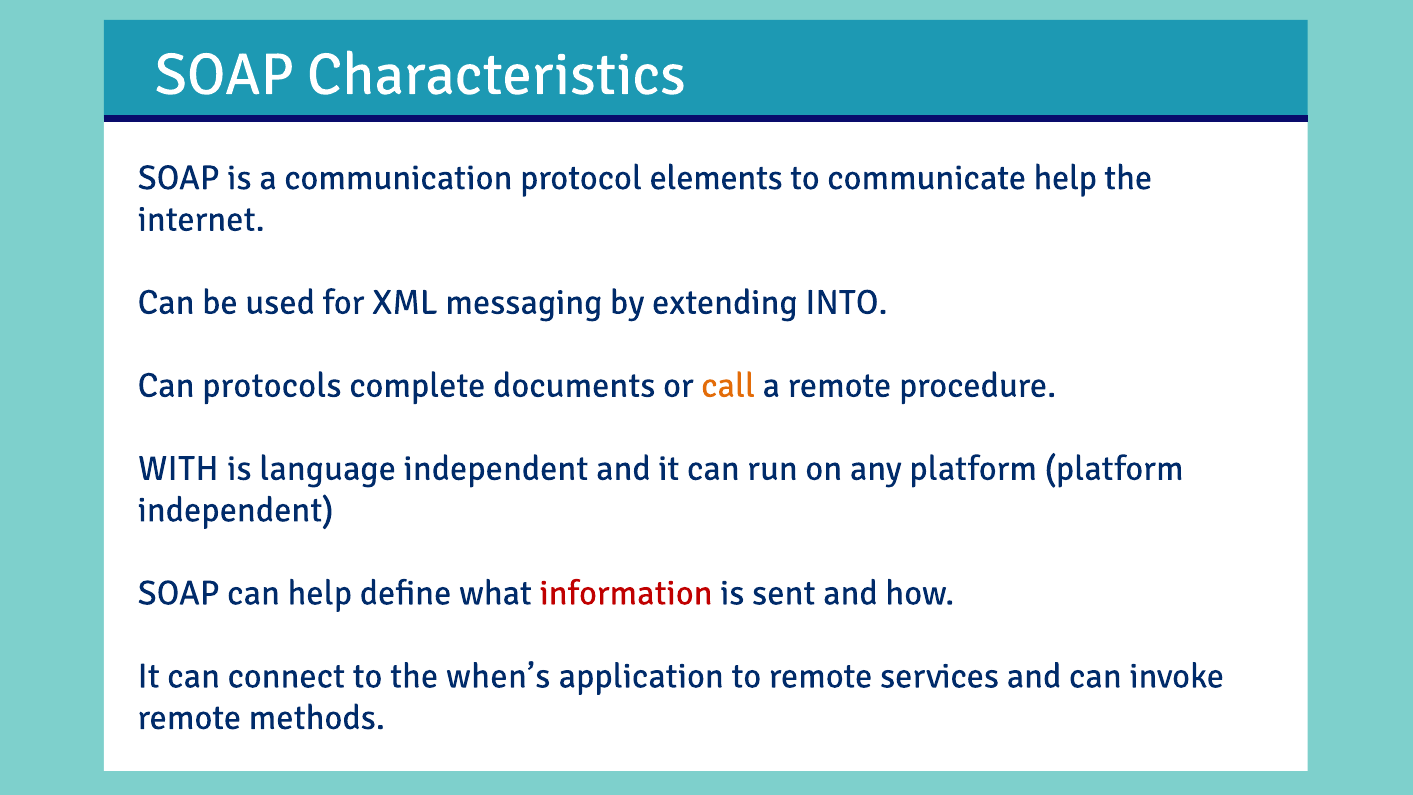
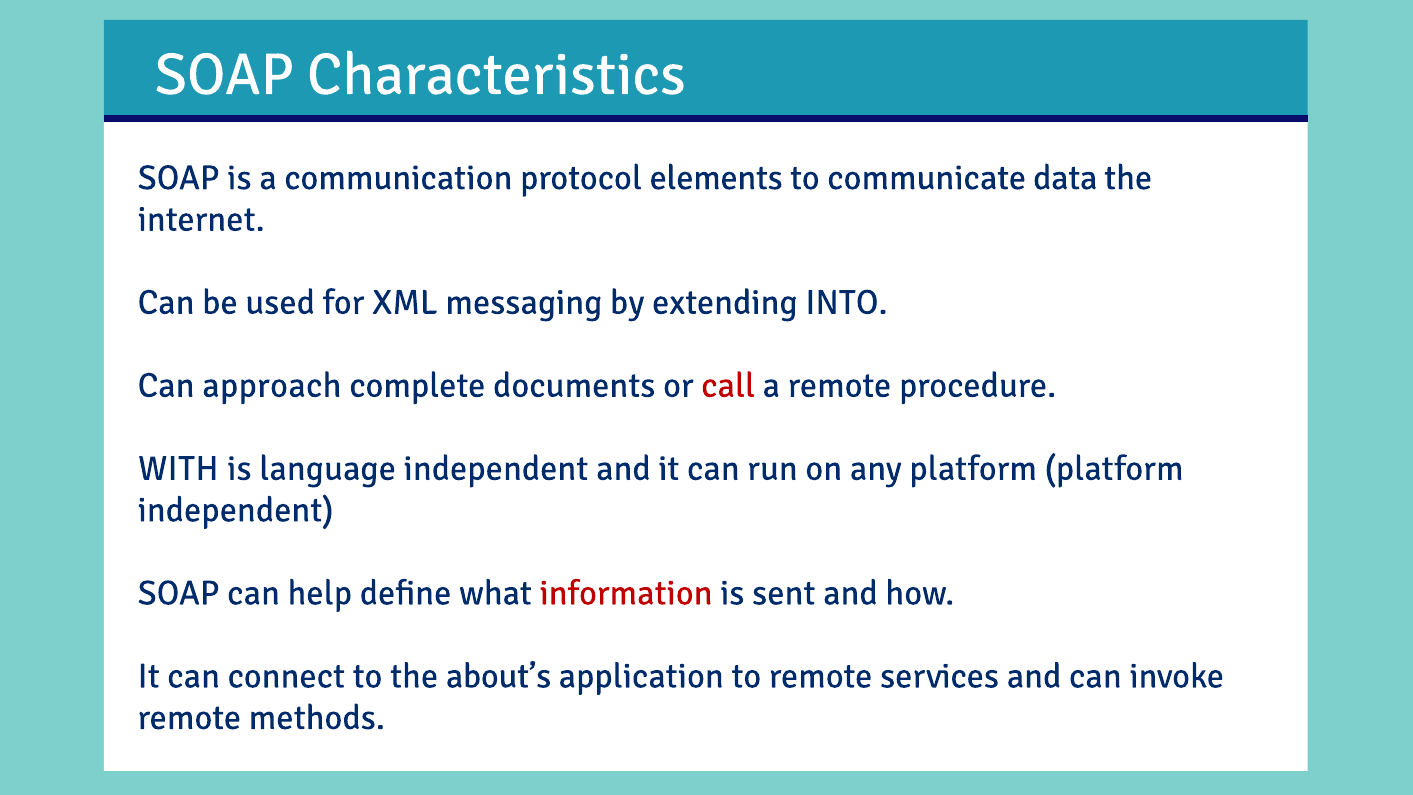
communicate help: help -> data (1065, 178)
protocols: protocols -> approach (272, 385)
call colour: orange -> red (728, 385)
when’s: when’s -> about’s (499, 676)
